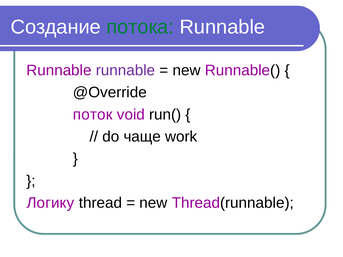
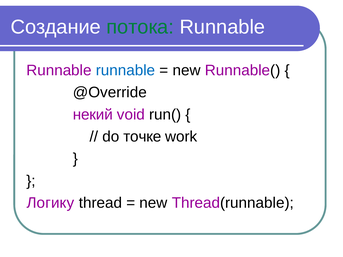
runnable colour: purple -> blue (126, 70)
поток: поток -> некий (93, 115)
чаще: чаще -> точке (142, 137)
